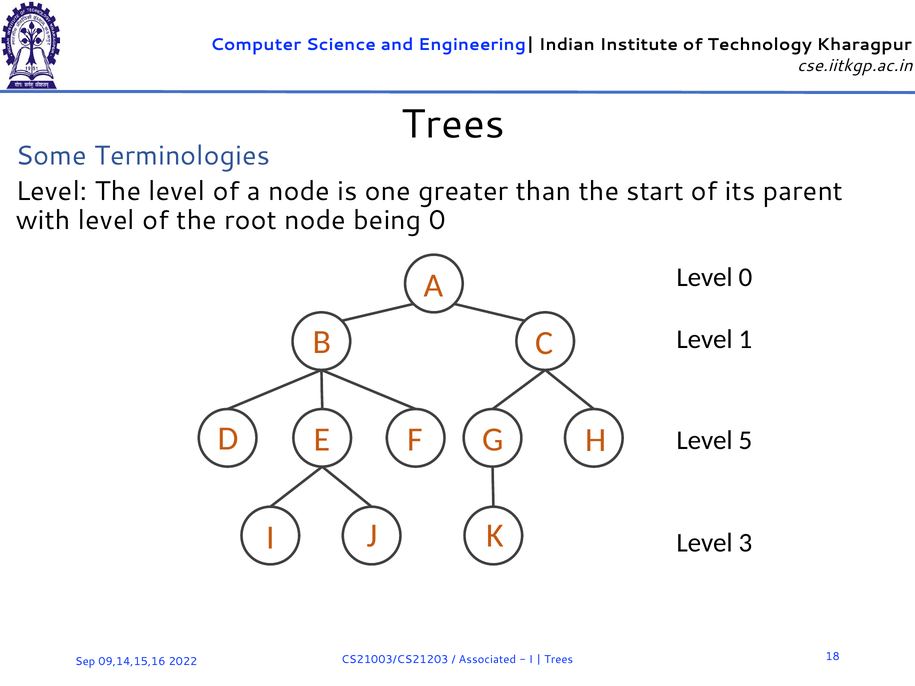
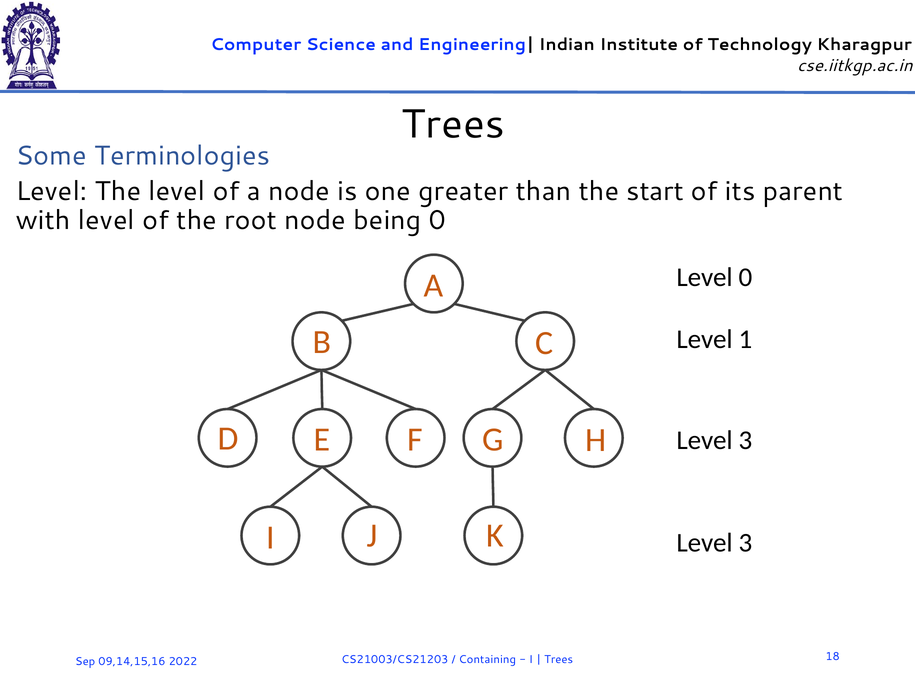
5: 5 -> 3 (745, 441)
Associated: Associated -> Containing (487, 660)
